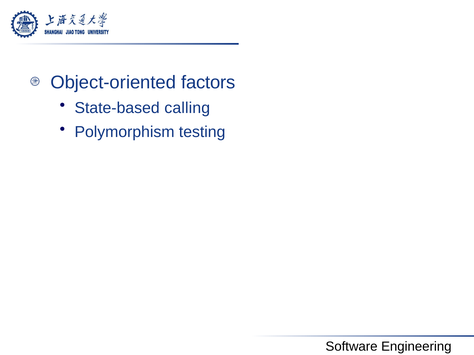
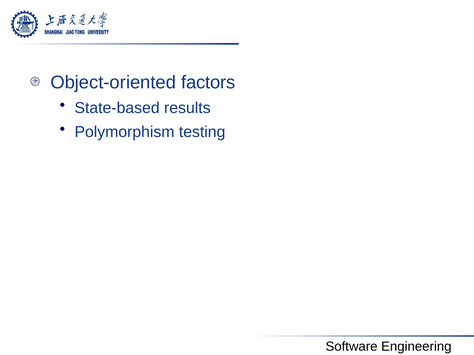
calling: calling -> results (187, 108)
